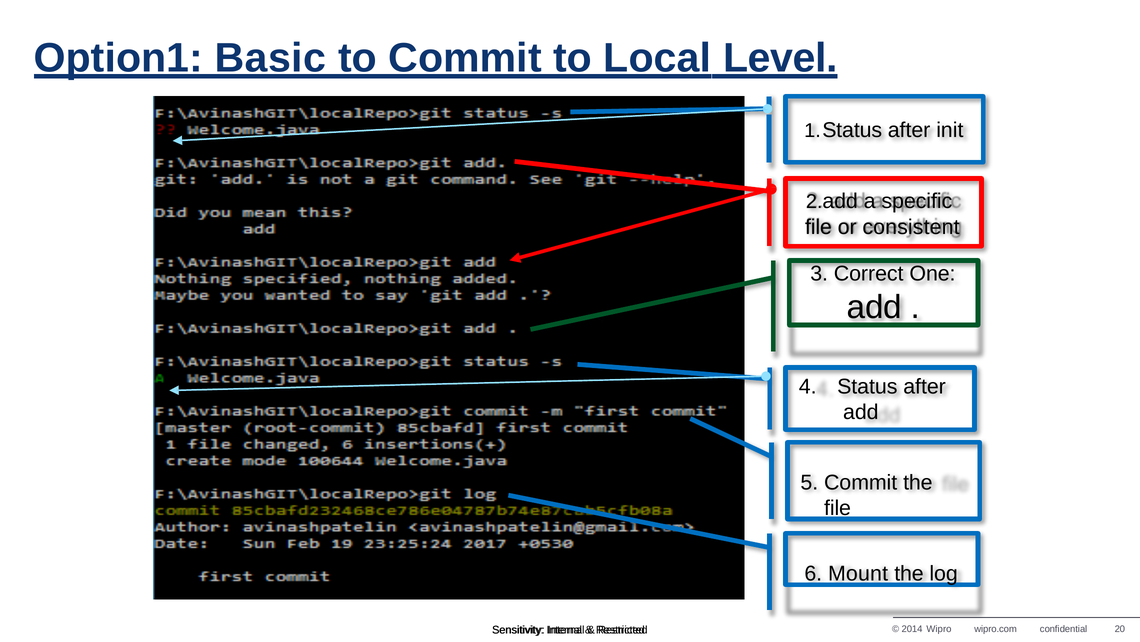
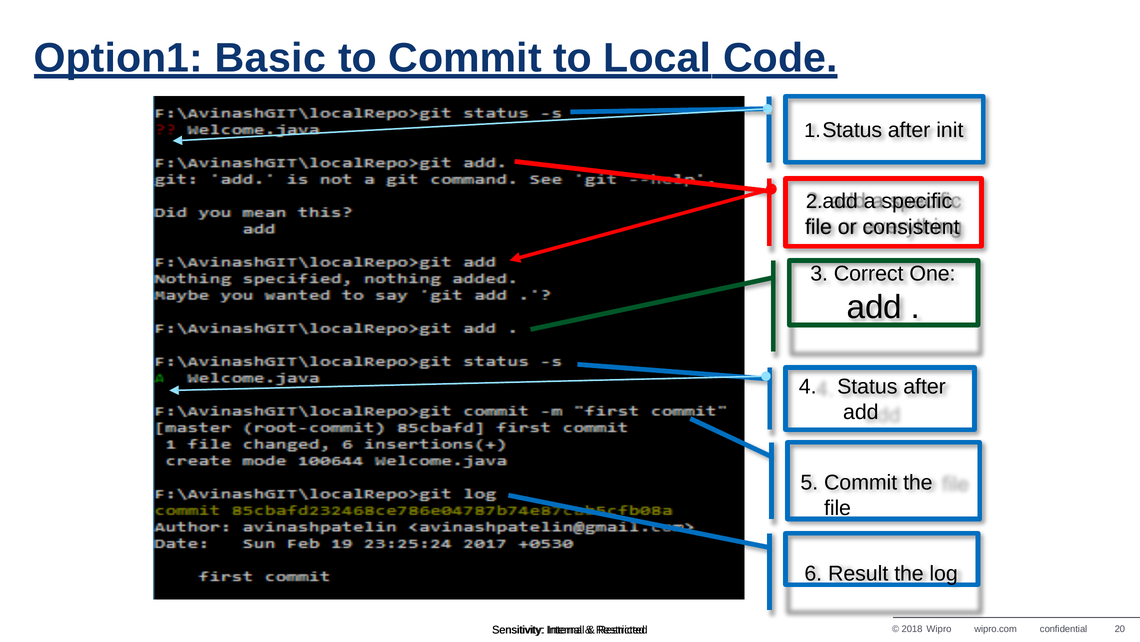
Level: Level -> Code (780, 58)
Mount: Mount -> Result (858, 573)
2014: 2014 -> 2018 (912, 628)
